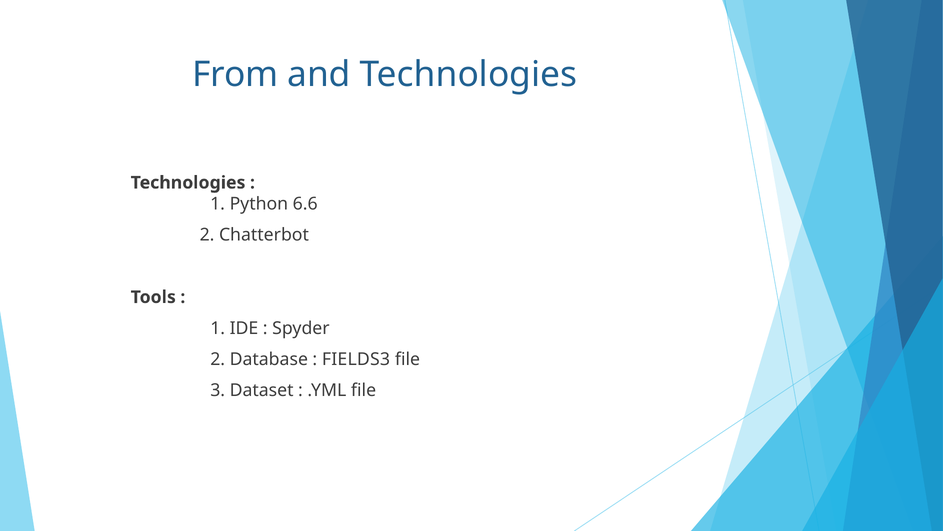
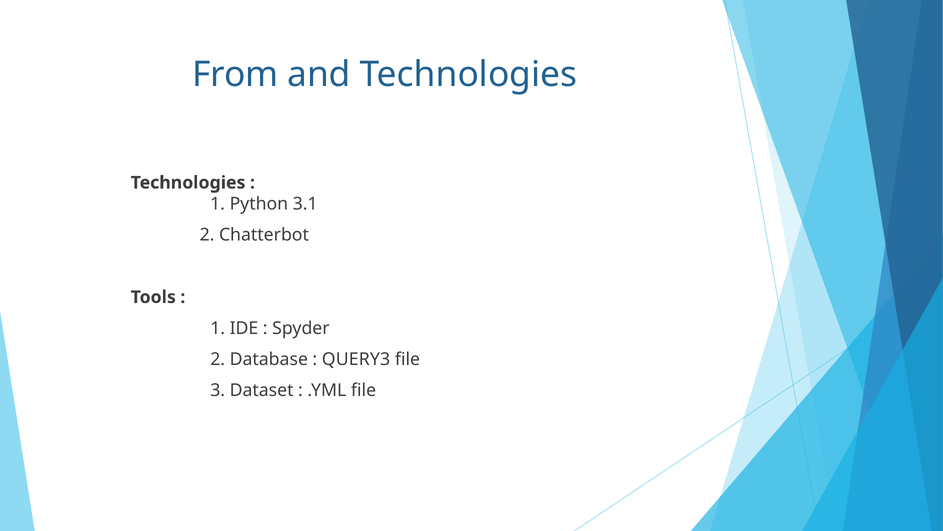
6.6: 6.6 -> 3.1 (305, 204)
FIELDS3: FIELDS3 -> QUERY3 (356, 359)
